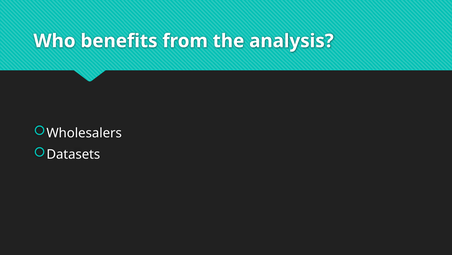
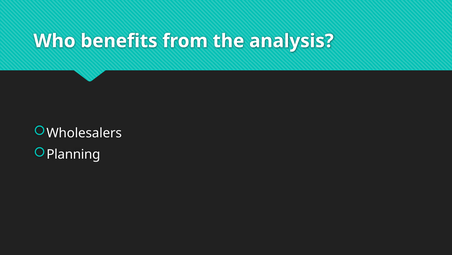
Datasets: Datasets -> Planning (73, 154)
